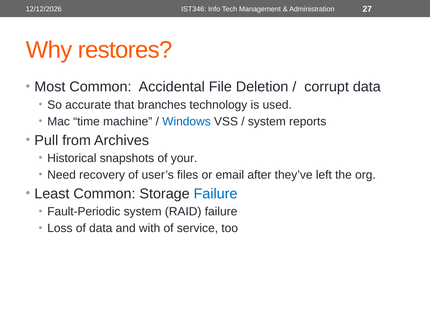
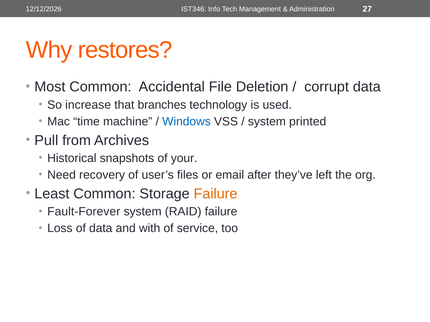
accurate: accurate -> increase (88, 105)
reports: reports -> printed (308, 122)
Failure colour: blue -> orange (216, 194)
Fault-Periodic: Fault-Periodic -> Fault-Forever (84, 212)
